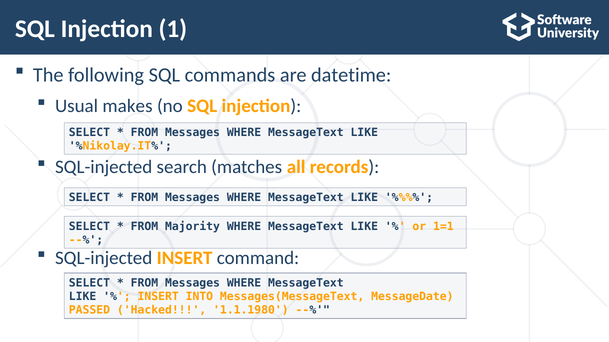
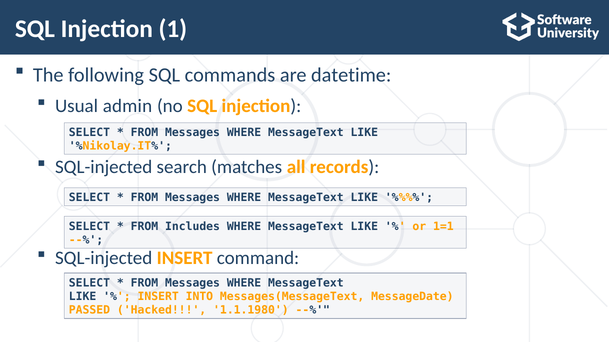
makes: makes -> admin (127, 106)
Majority: Majority -> Includes (193, 227)
